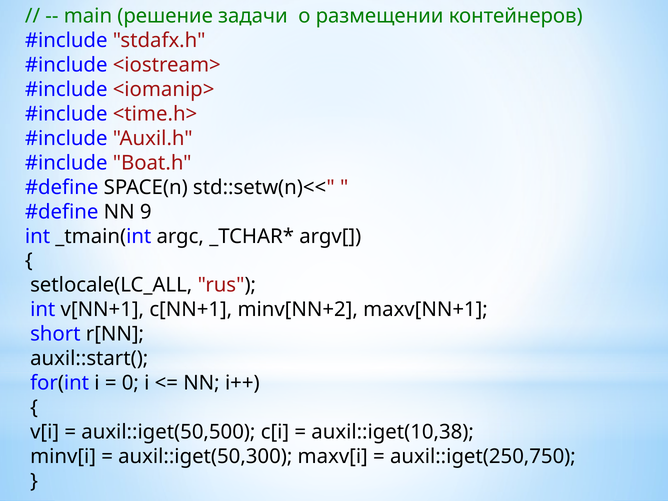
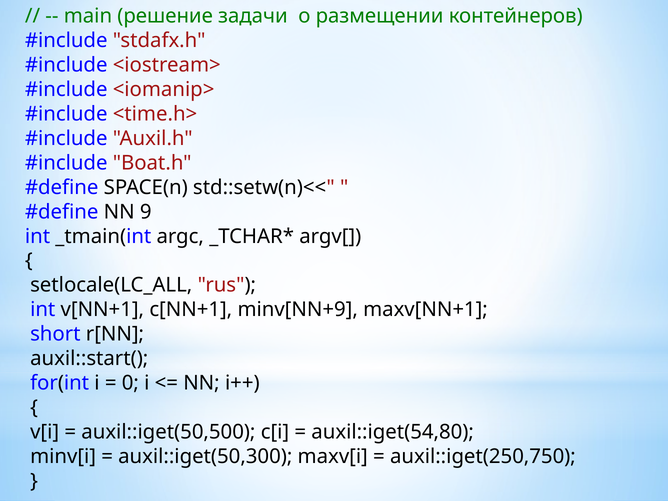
minv[NN+2: minv[NN+2 -> minv[NN+9 (298, 310)
auxil::iget(10,38: auxil::iget(10,38 -> auxil::iget(54,80 (393, 432)
